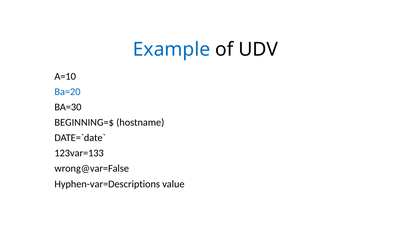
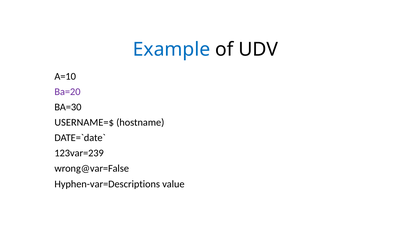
Ba=20 colour: blue -> purple (67, 92)
BEGINNING=$: BEGINNING=$ -> USERNAME=$ (84, 123)
123var=133: 123var=133 -> 123var=239 (79, 153)
